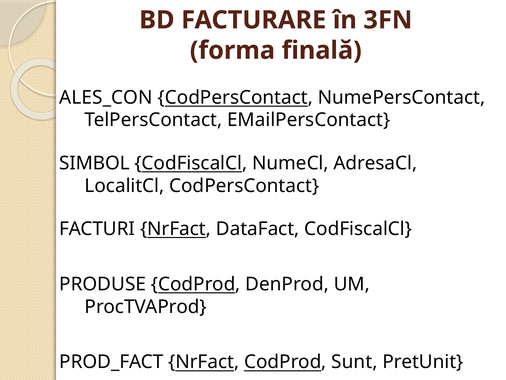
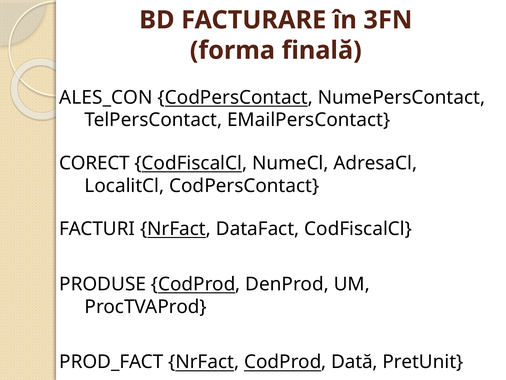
SIMBOL: SIMBOL -> CORECT (94, 163)
Sunt: Sunt -> Dată (354, 362)
